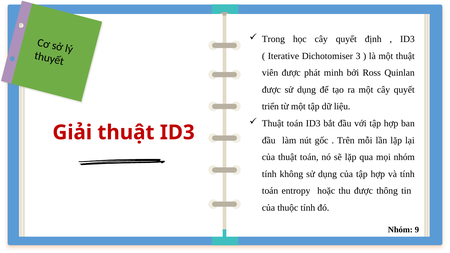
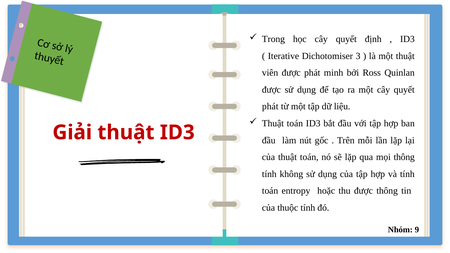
triển: triển -> phát (270, 107)
mọi nhóm: nhóm -> thông (404, 157)
